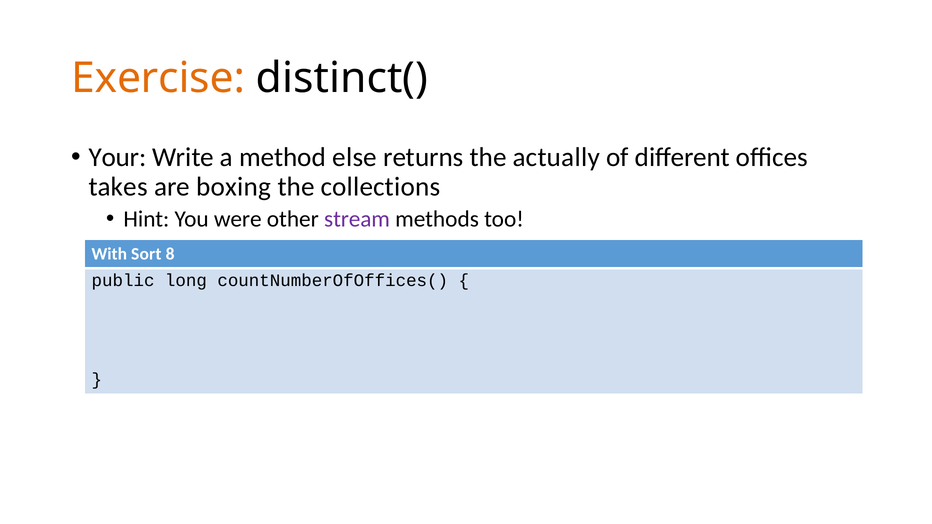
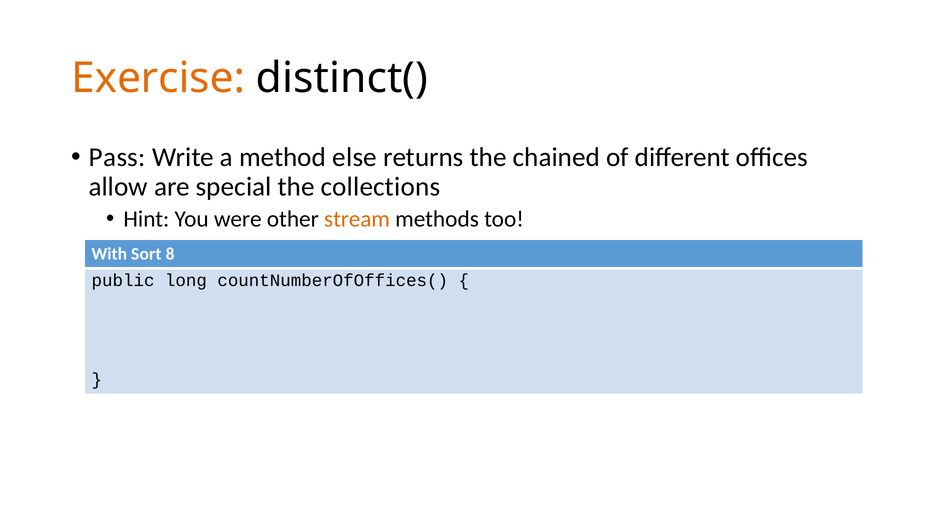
Your: Your -> Pass (117, 158)
actually: actually -> chained (556, 158)
takes: takes -> allow (118, 187)
boxing: boxing -> special (234, 187)
stream colour: purple -> orange (357, 219)
